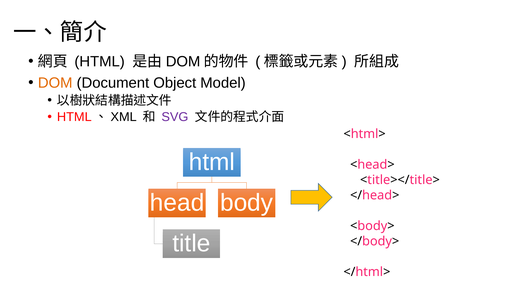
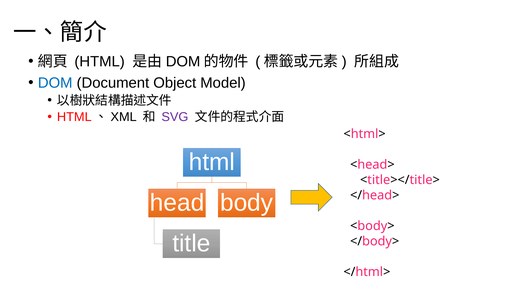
DOM colour: orange -> blue (55, 83)
